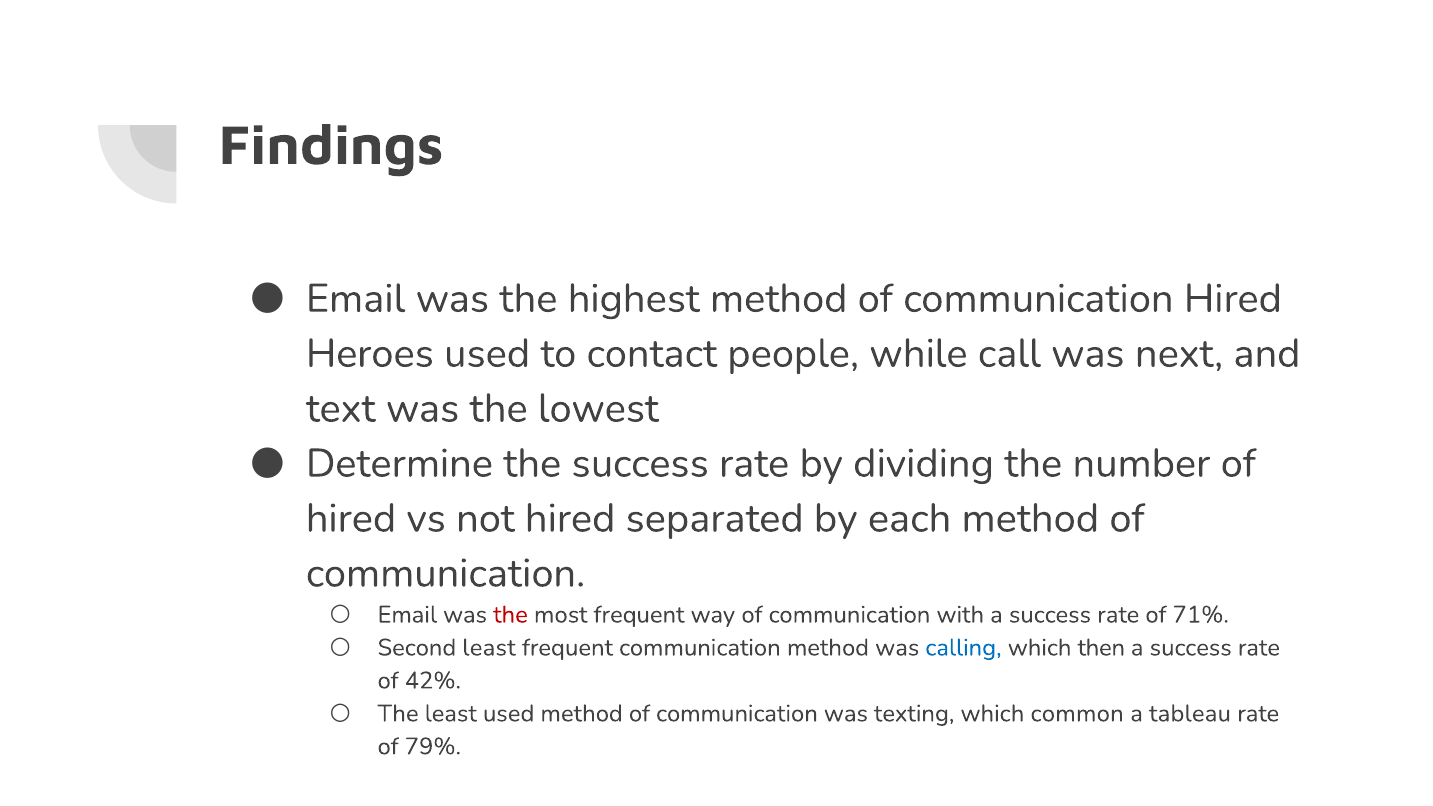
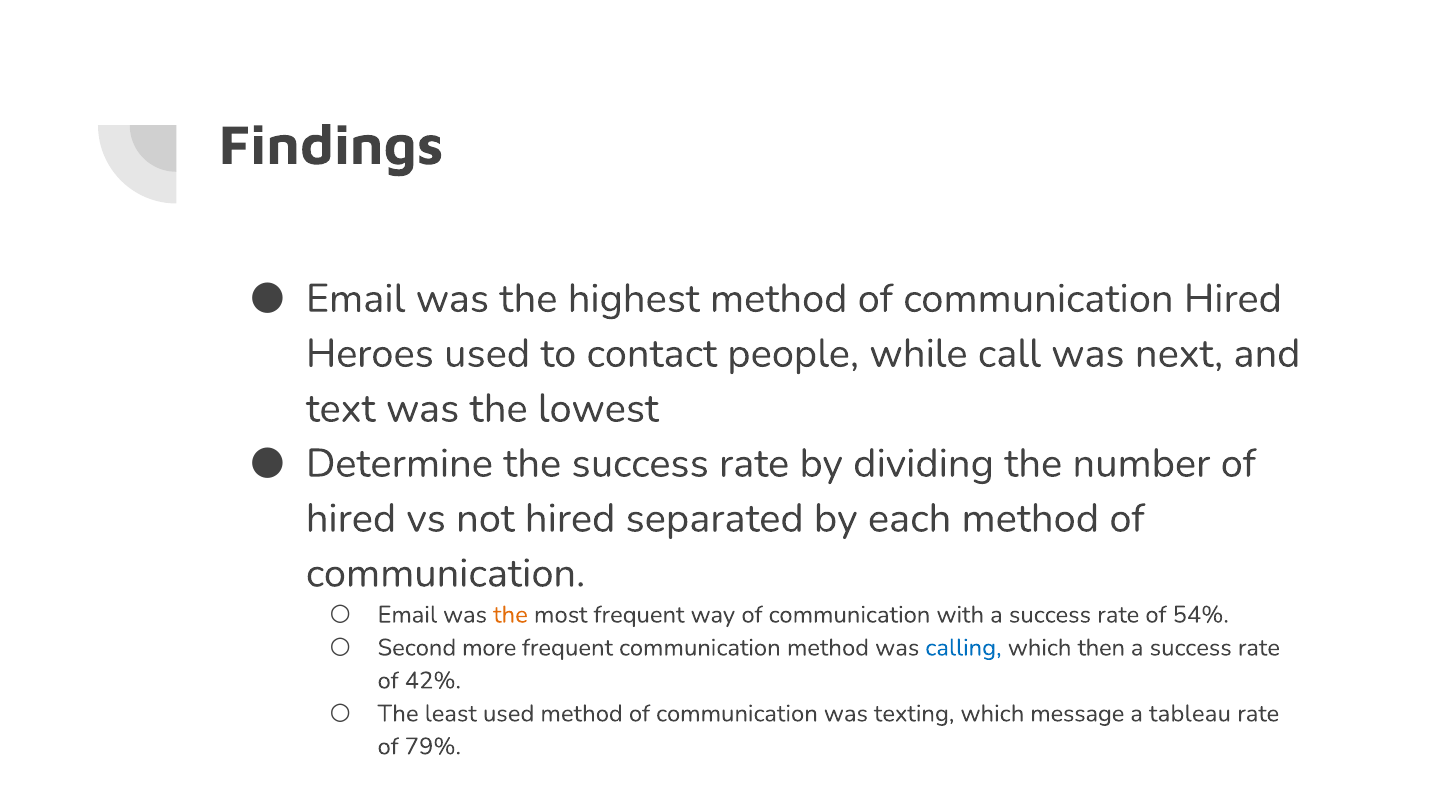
the colour: red -> orange (511, 615)
71%: 71% -> 54% (1201, 615)
Second least: least -> more (489, 648)
common: common -> message (1077, 714)
